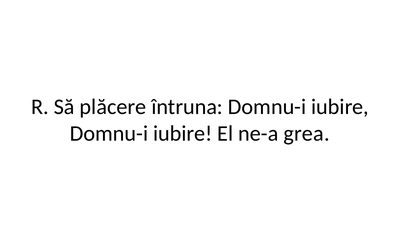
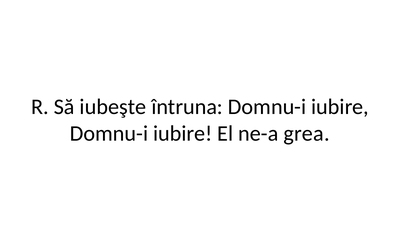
plăcere: plăcere -> iubeşte (113, 107)
